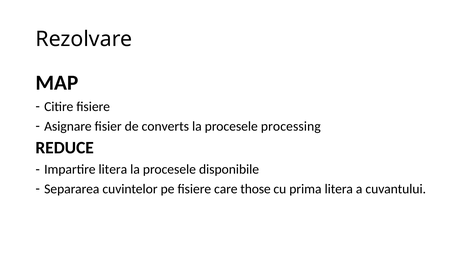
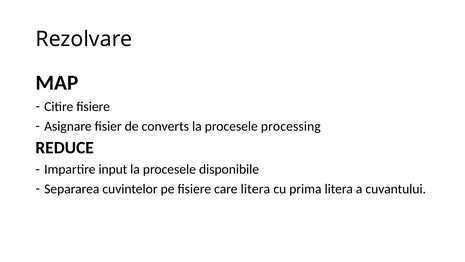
Impartire litera: litera -> input (113, 169)
care those: those -> litera (255, 189)
